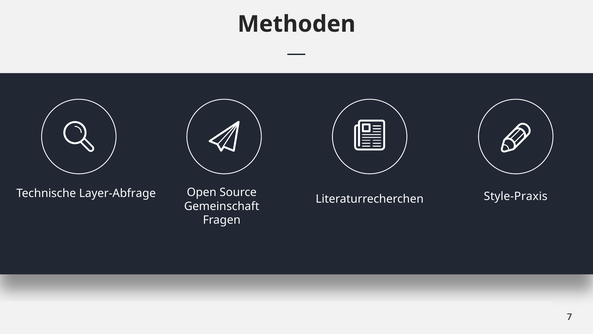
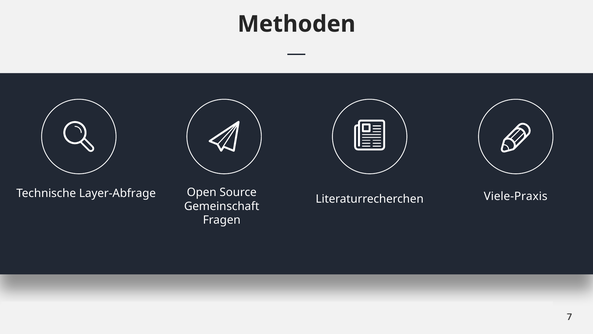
Style-Praxis: Style-Praxis -> Viele-Praxis (516, 196)
